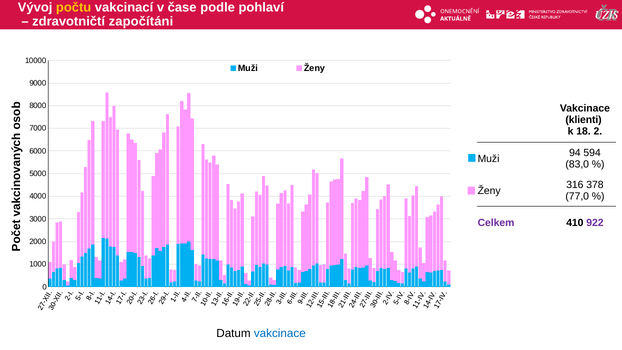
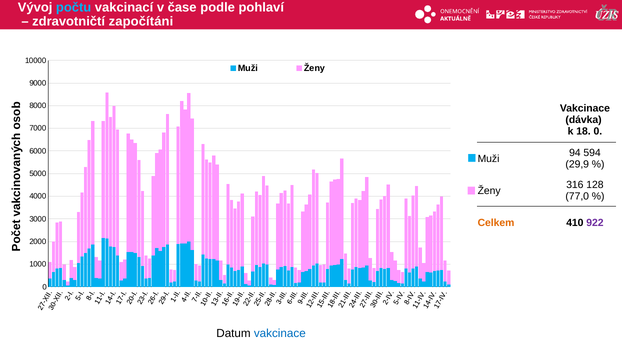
počtu colour: yellow -> light blue (74, 8)
klienti: klienti -> dávka (584, 120)
18 2: 2 -> 0 (598, 131)
83,0: 83,0 -> 29,9 (577, 164)
378: 378 -> 128 (595, 185)
Celkem colour: purple -> orange (496, 223)
